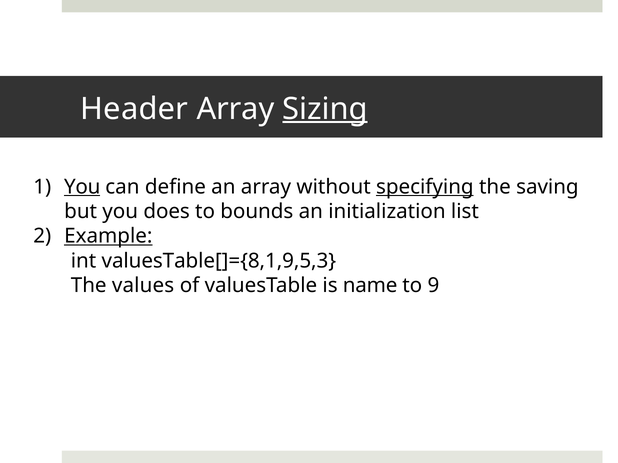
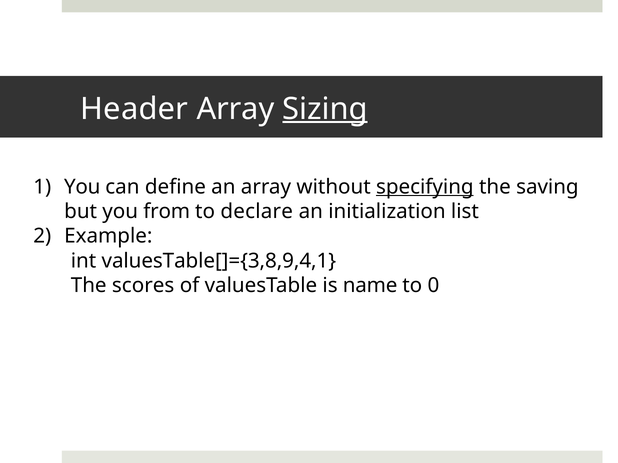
You underline: present -> none (82, 187)
does: does -> from (167, 212)
bounds: bounds -> declare (257, 212)
Example underline: present -> none (108, 236)
valuesTable[]={8,1,9,5,3: valuesTable[]={8,1,9,5,3 -> valuesTable[]={3,8,9,4,1 (219, 261)
values: values -> scores (143, 286)
9: 9 -> 0 (433, 286)
